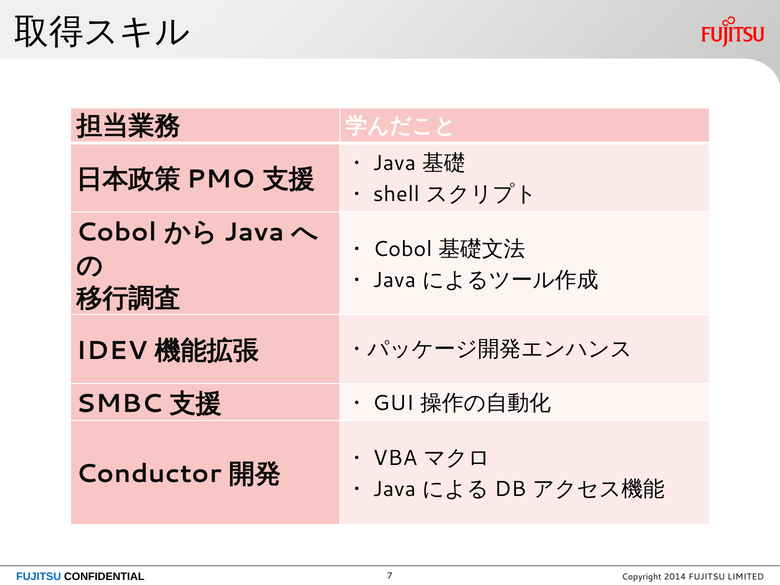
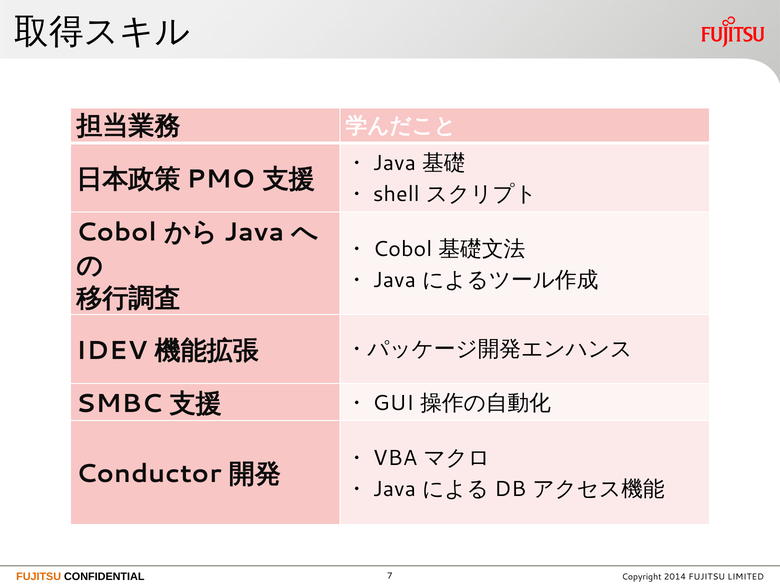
FUJITSU colour: blue -> orange (39, 577)
